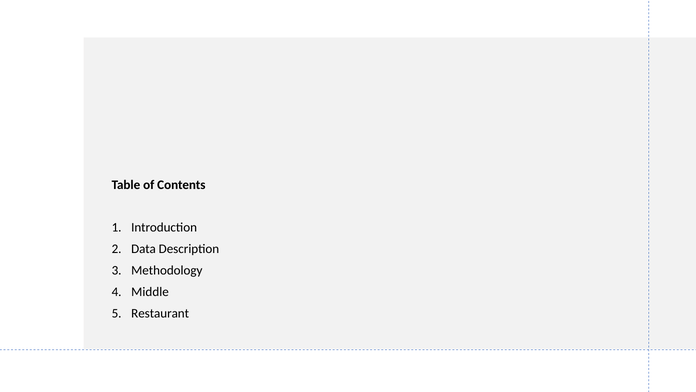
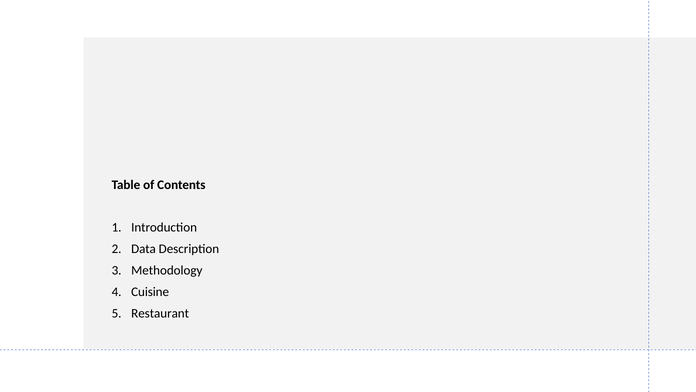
Middle: Middle -> Cuisine (150, 291)
